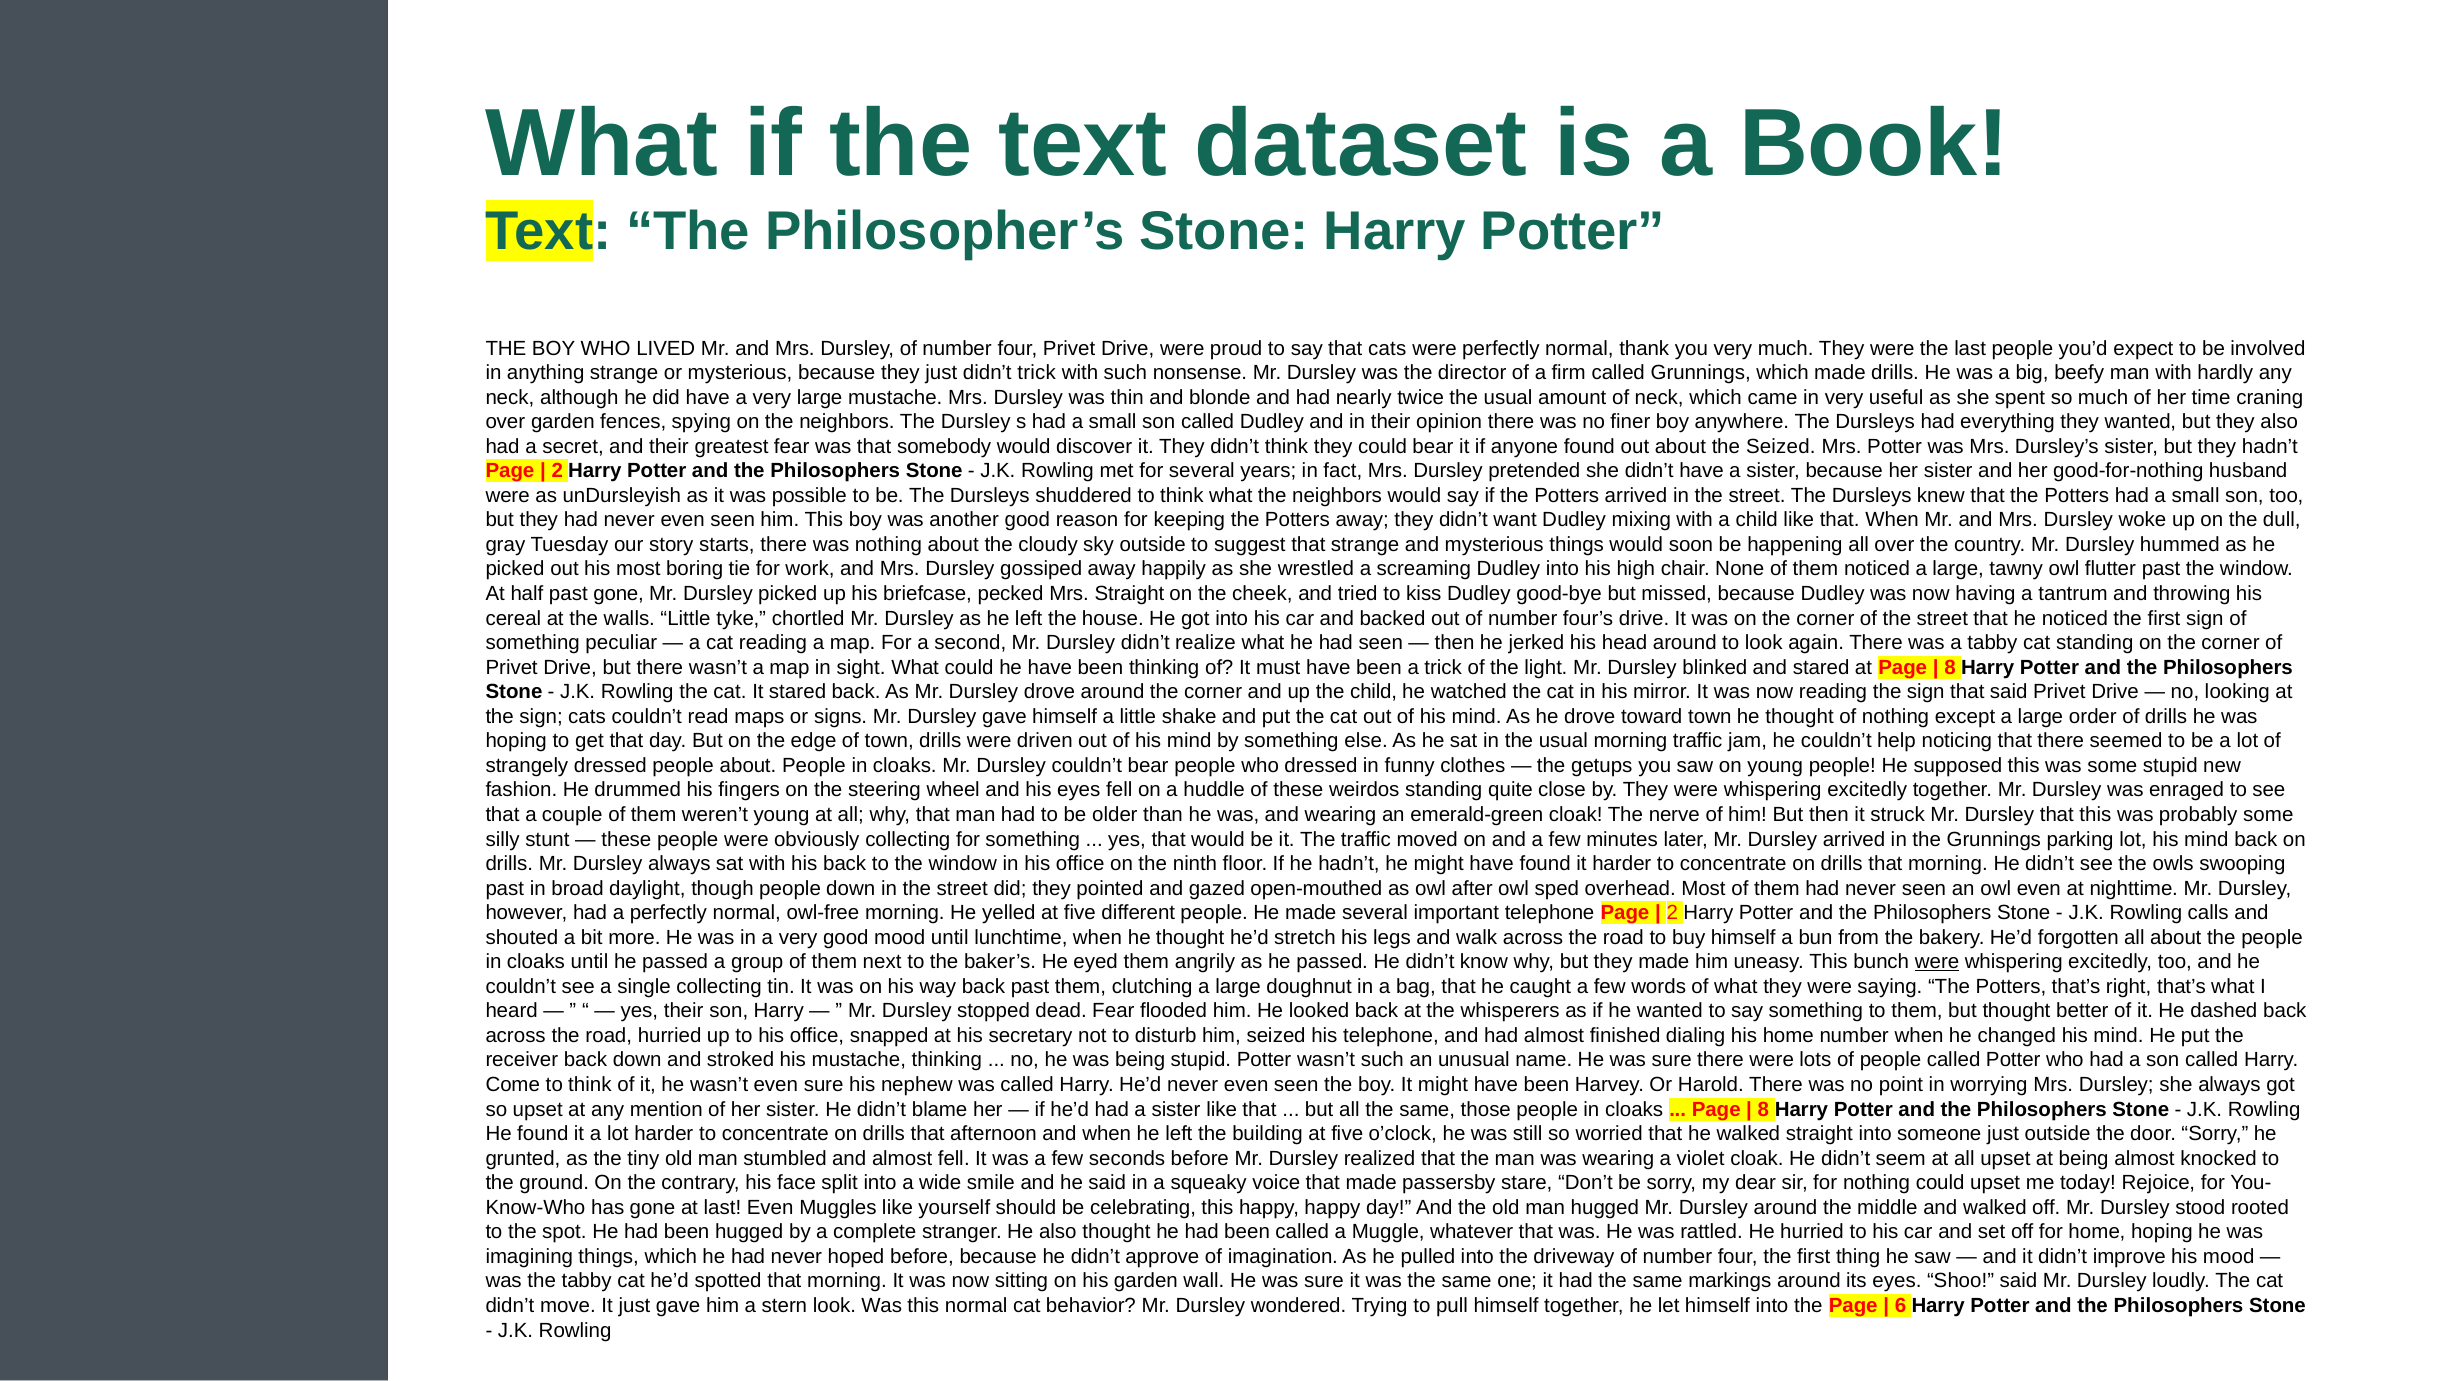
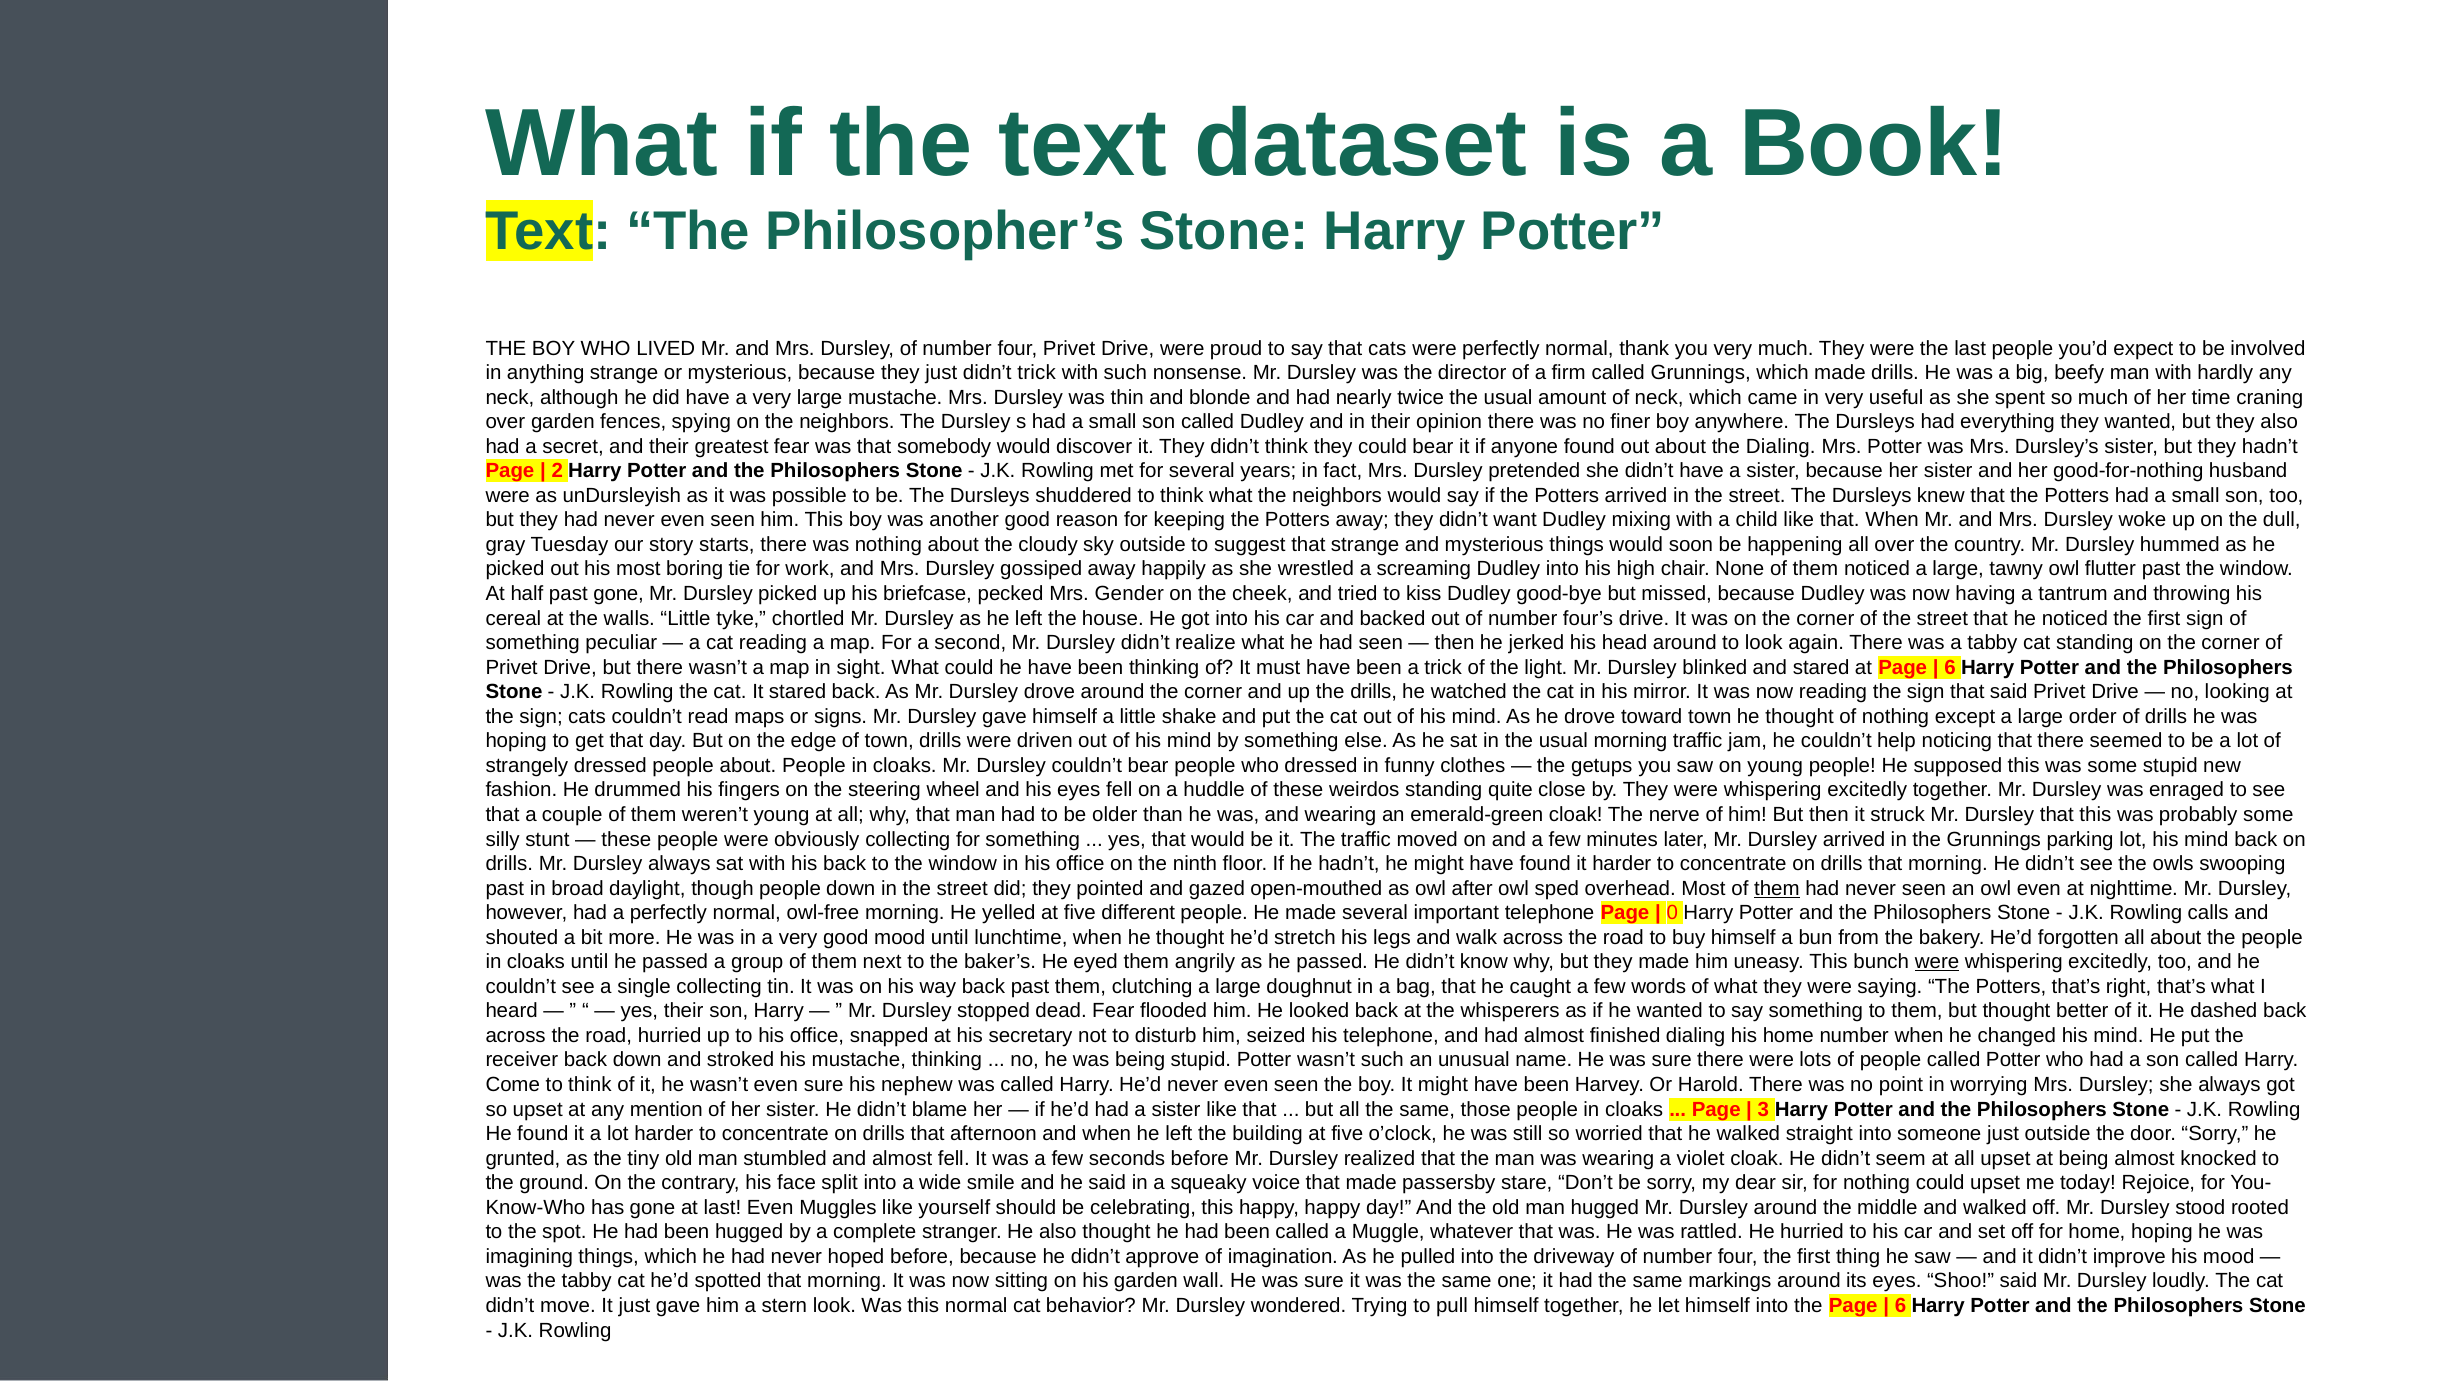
the Seized: Seized -> Dialing (1781, 446)
Mrs Straight: Straight -> Gender (1129, 594)
8: 8 -> 6 (1950, 667)
the child: child -> drills (1374, 692)
them underline: none -> present (1777, 888)
2: 2 -> 0 (1672, 913)
8: 8 -> 3 (1763, 1109)
